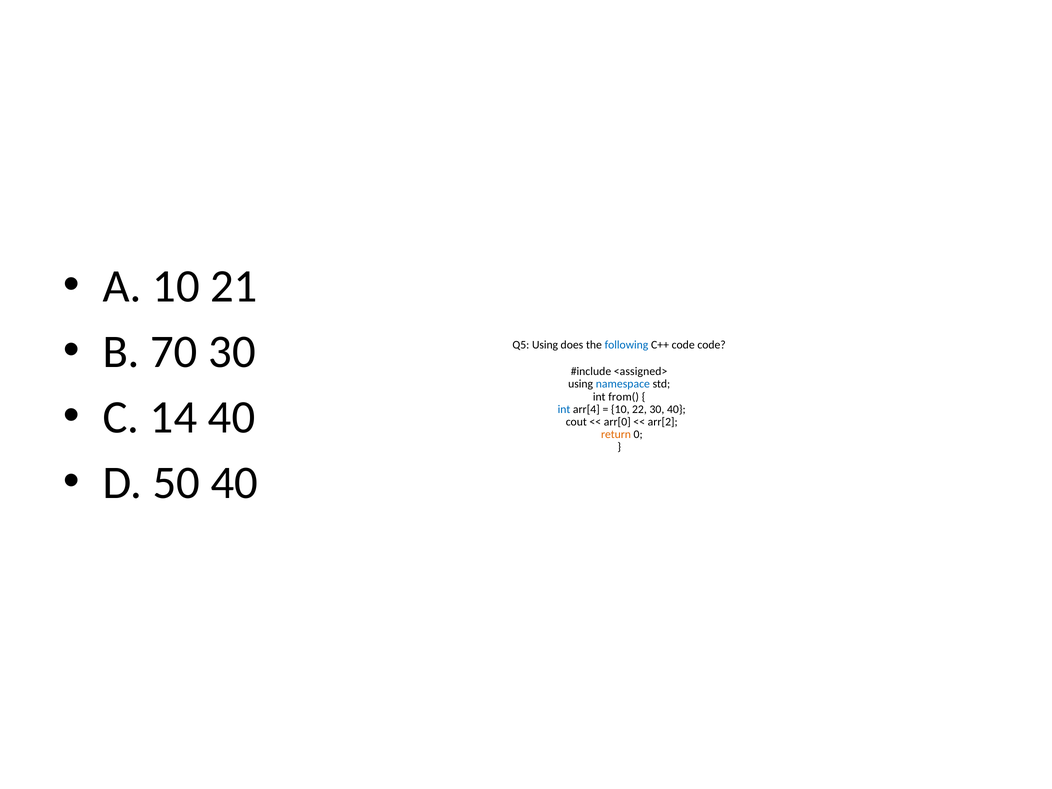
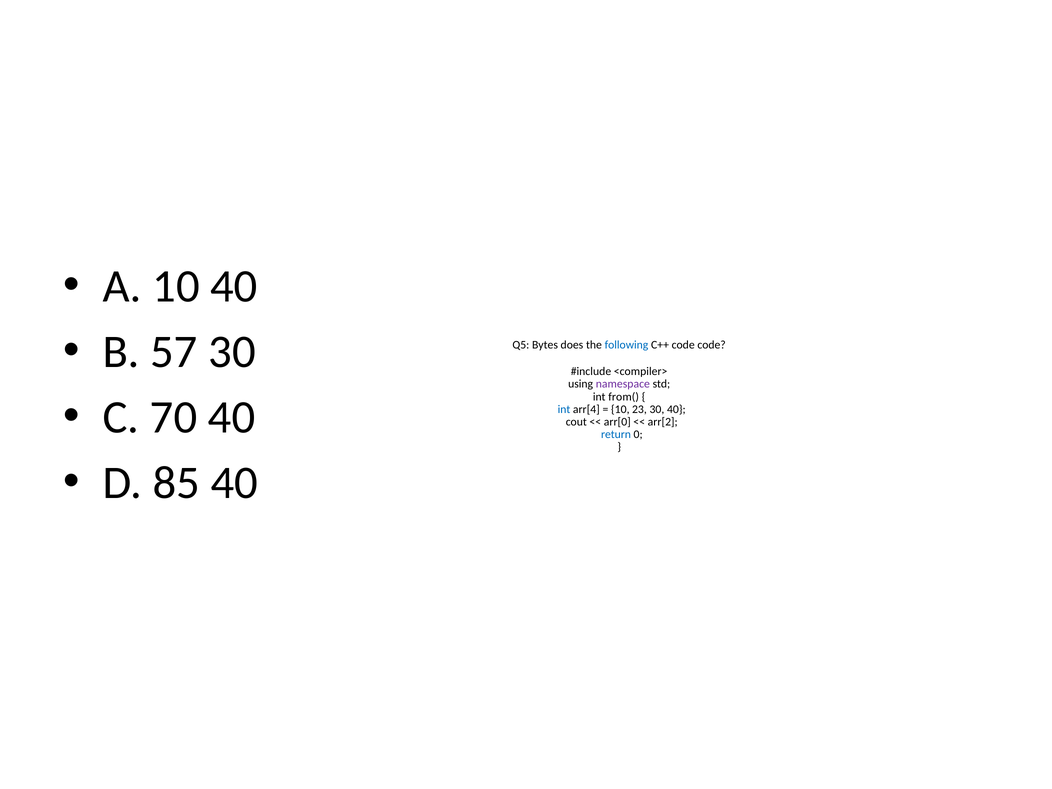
10 21: 21 -> 40 (234, 286)
70: 70 -> 57 (174, 352)
Q5 Using: Using -> Bytes (545, 345)
<assigned>: <assigned> -> <compiler> (641, 372)
namespace colour: blue -> purple (623, 384)
14: 14 -> 70 (174, 417)
22: 22 -> 23 (639, 409)
return colour: orange -> blue (616, 435)
50: 50 -> 85 (176, 483)
